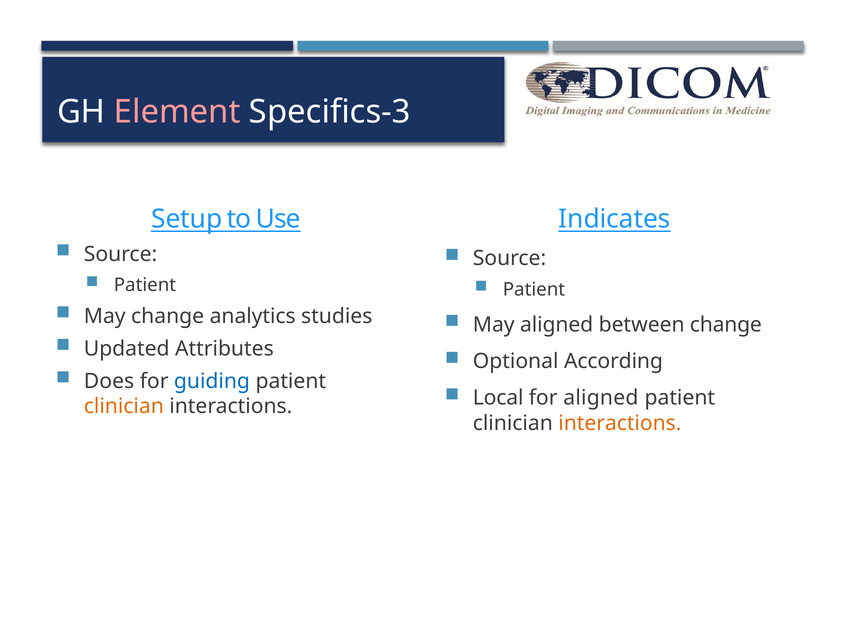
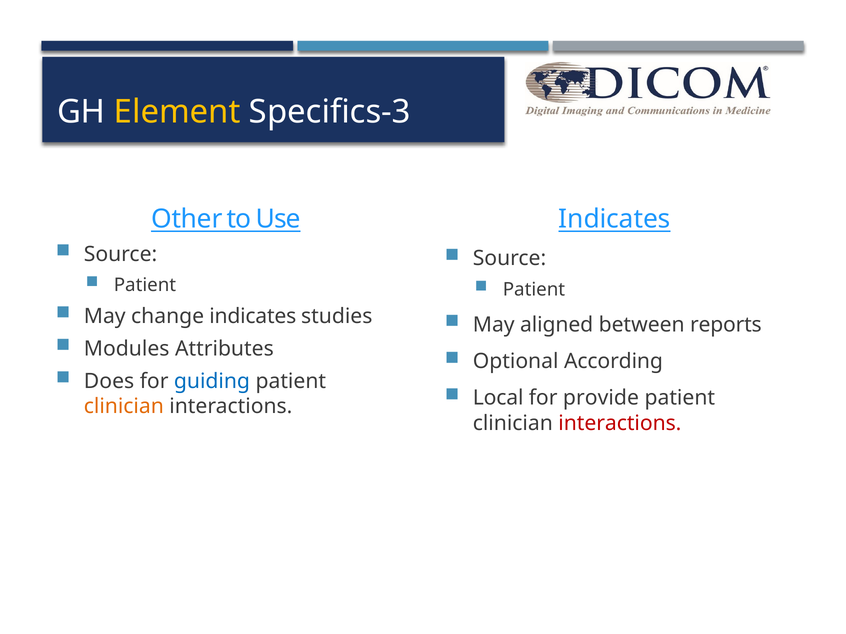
Element colour: pink -> yellow (177, 112)
Setup: Setup -> Other (187, 219)
change analytics: analytics -> indicates (253, 316)
between change: change -> reports (726, 325)
Updated: Updated -> Modules (127, 349)
for aligned: aligned -> provide (601, 398)
interactions colour: orange -> red (620, 424)
